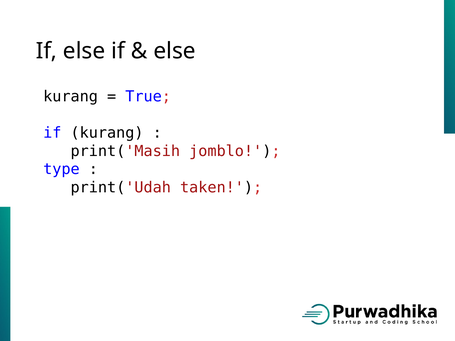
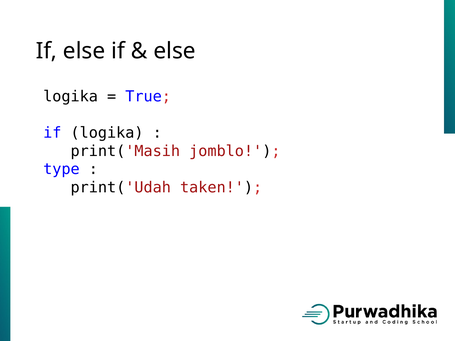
kurang: kurang -> logika (71, 97)
if kurang: kurang -> logika (107, 133)
